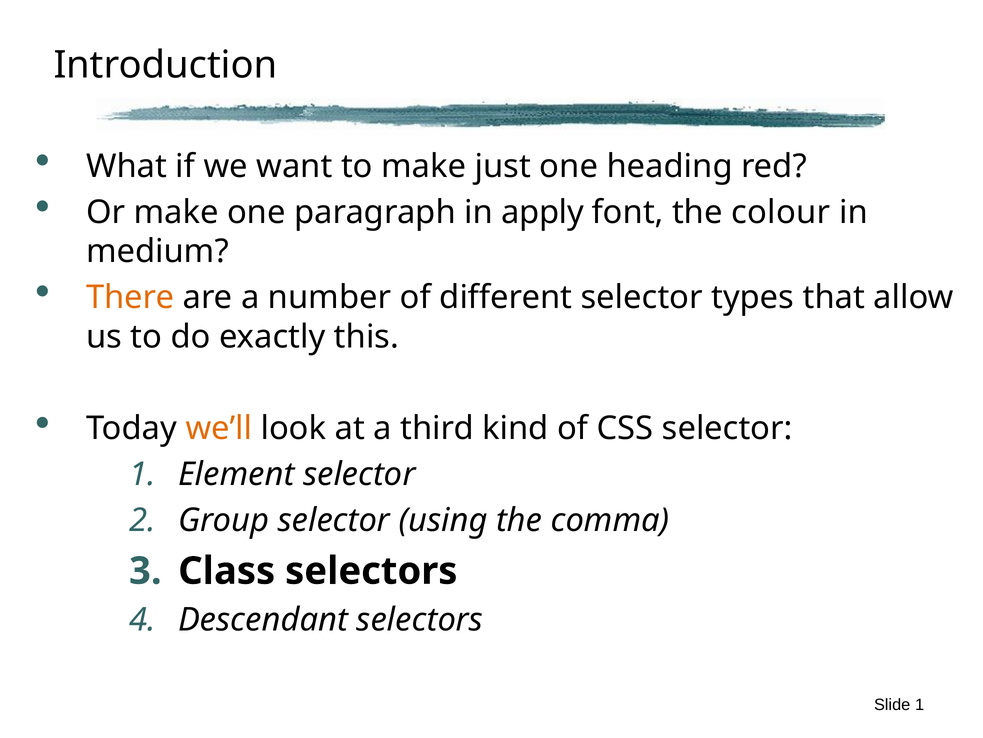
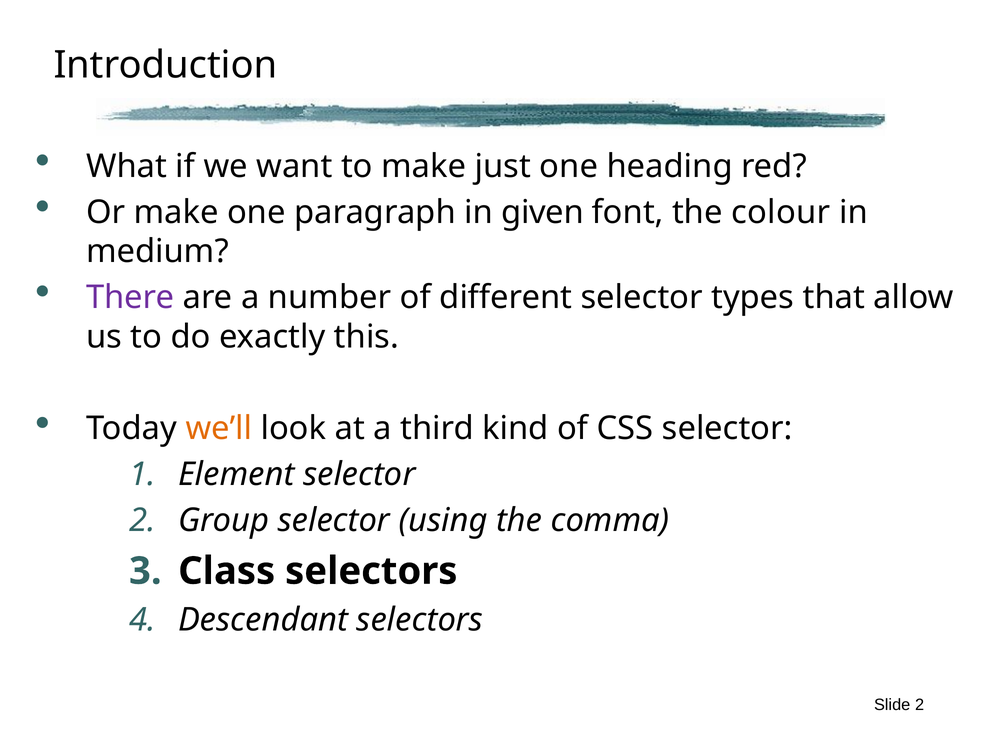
apply: apply -> given (543, 212)
There colour: orange -> purple (130, 297)
Slide 1: 1 -> 2 (920, 704)
